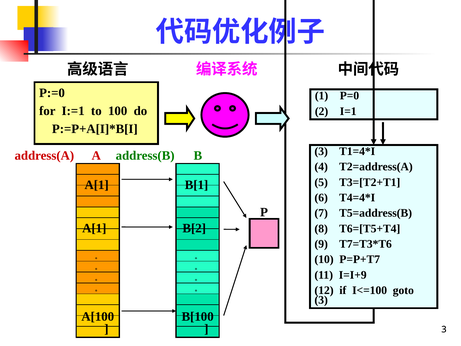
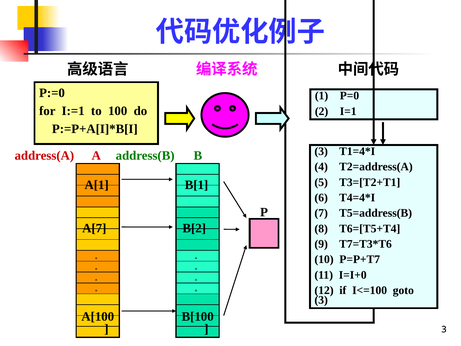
A[1: A[1 -> A[7 (94, 228)
I=I+9: I=I+9 -> I=I+0 (353, 275)
